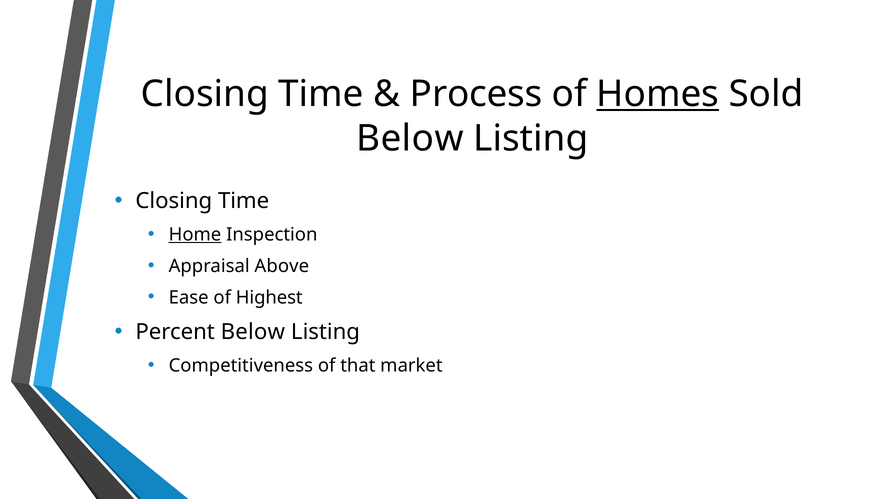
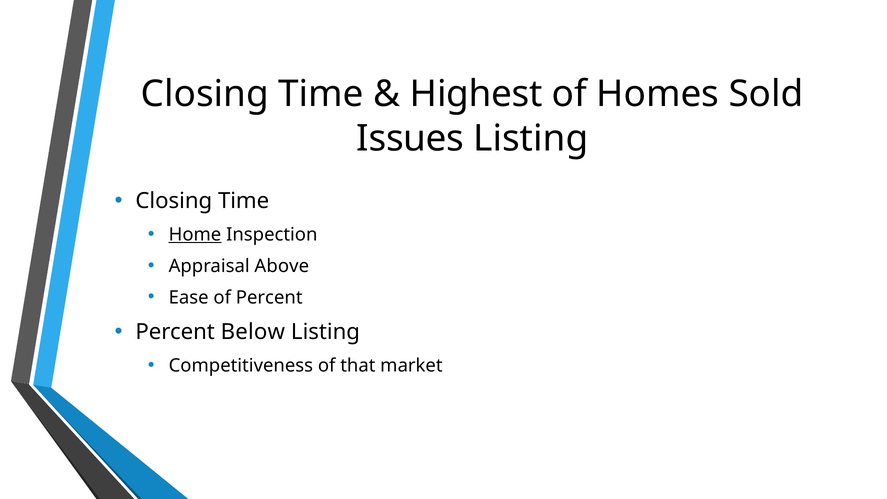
Process: Process -> Highest (476, 94)
Homes underline: present -> none (658, 94)
Below: Below -> Issues (410, 138)
of Highest: Highest -> Percent (269, 297)
